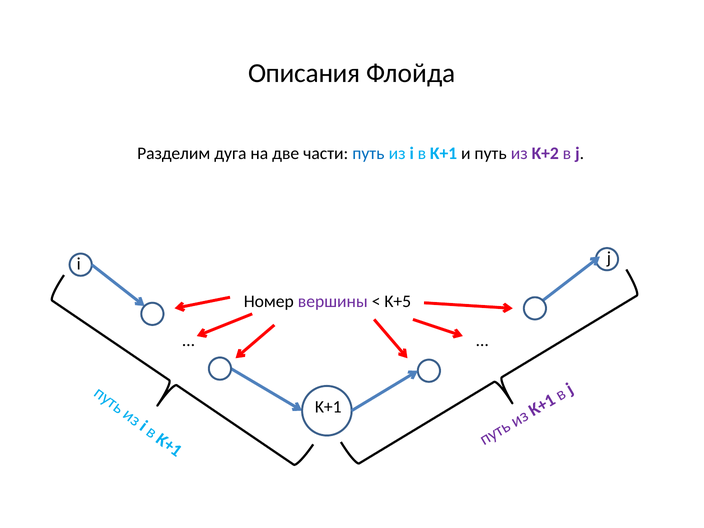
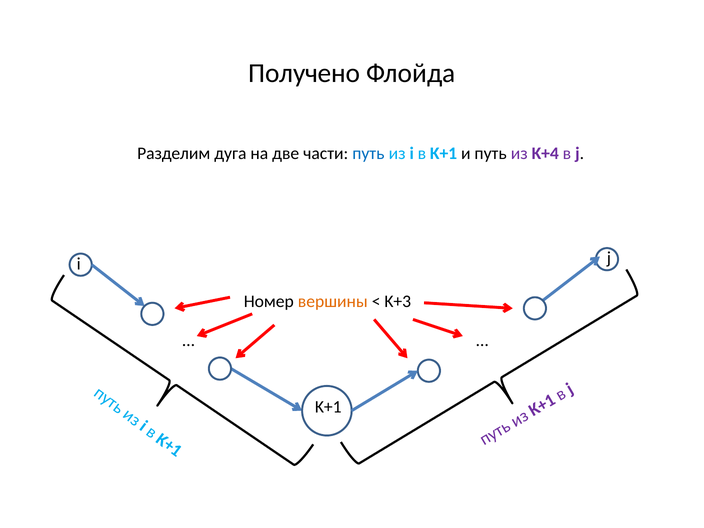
Описания: Описания -> Получено (304, 73)
K+2: K+2 -> K+4 (545, 154)
вершины colour: purple -> orange (333, 301)
K+5: K+5 -> K+3 (398, 301)
